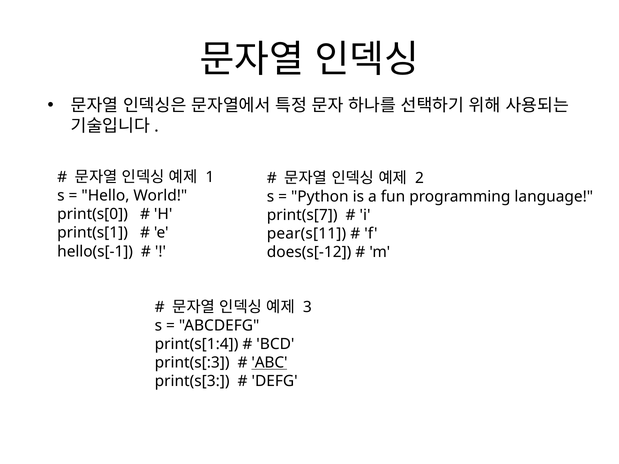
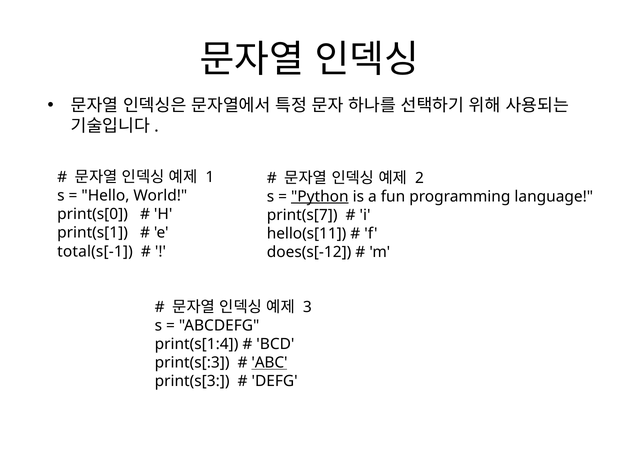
Python underline: none -> present (320, 197)
pear(s[11: pear(s[11 -> hello(s[11 (307, 234)
hello(s[-1: hello(s[-1 -> total(s[-1 (95, 252)
